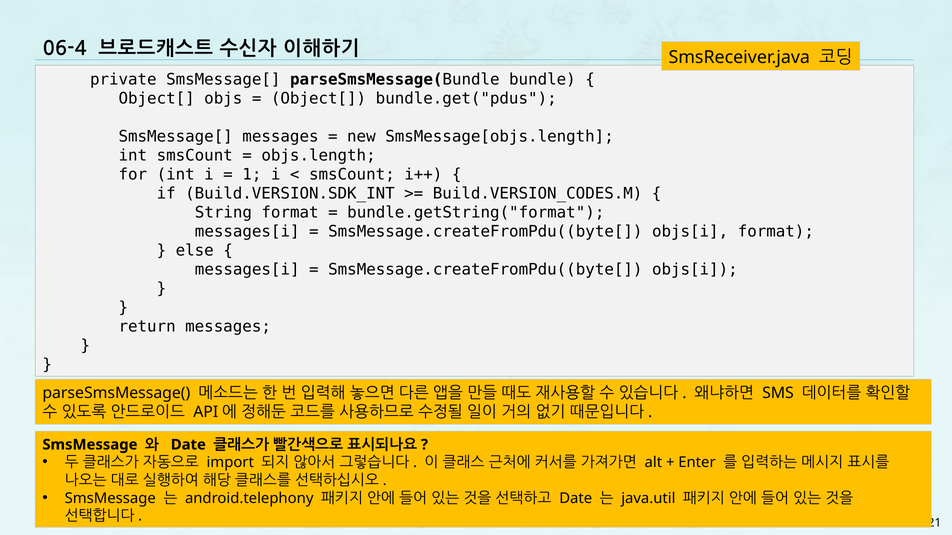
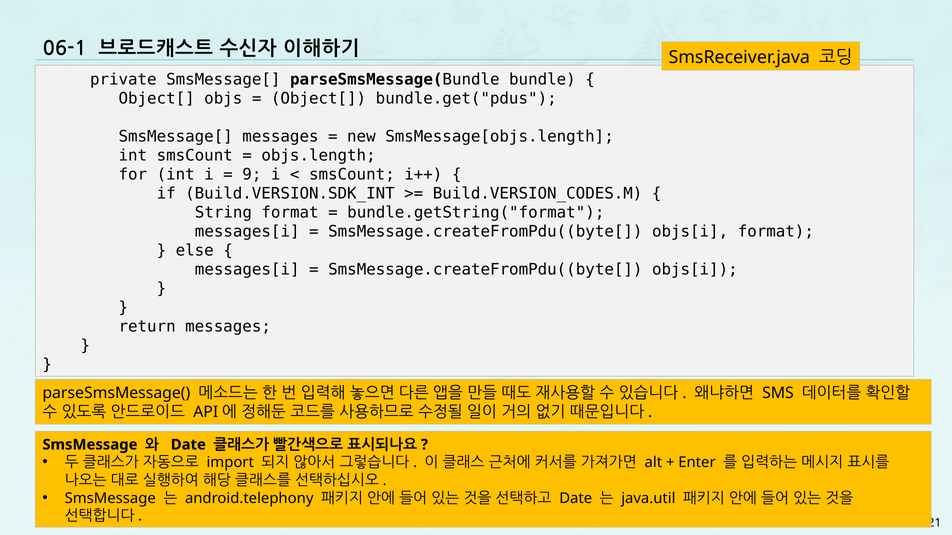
06-4: 06-4 -> 06-1 (65, 49)
1: 1 -> 9 (252, 175)
